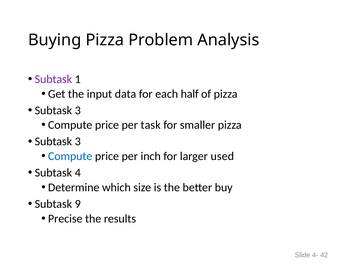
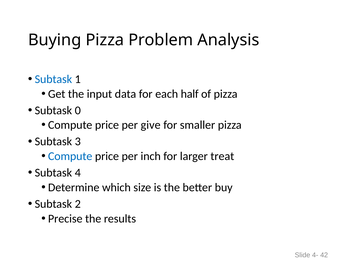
Subtask colour: purple -> blue (53, 79)
3: 3 -> 0 (78, 110)
task: task -> give (151, 125)
used: used -> treat (222, 156)
9: 9 -> 2 (78, 204)
